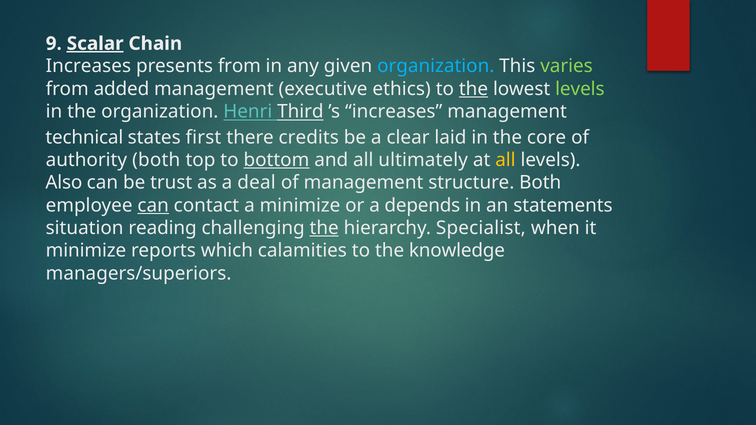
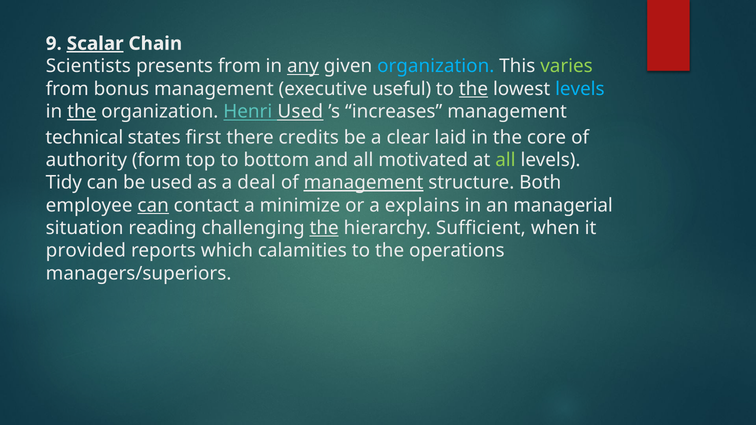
Increases: Increases -> Scientists (88, 66)
any underline: none -> present (303, 66)
added: added -> bonus (121, 89)
ethics: ethics -> useful (402, 89)
levels colour: light green -> light blue (580, 89)
the underline: none -> present (82, 112)
Henri Third: Third -> Used (300, 112)
authority both: both -> form (156, 160)
bottom underline: present -> none (276, 160)
ultimately: ultimately -> motivated (423, 160)
all colour: yellow -> light green (505, 160)
Also: Also -> Tidy (64, 183)
be trust: trust -> used (171, 183)
management underline: none -> present (364, 183)
depends: depends -> explains (422, 205)
statements: statements -> managerial (563, 205)
Specialist: Specialist -> Sufficient (481, 228)
minimize: minimize -> provided (86, 251)
knowledge: knowledge -> operations (457, 251)
